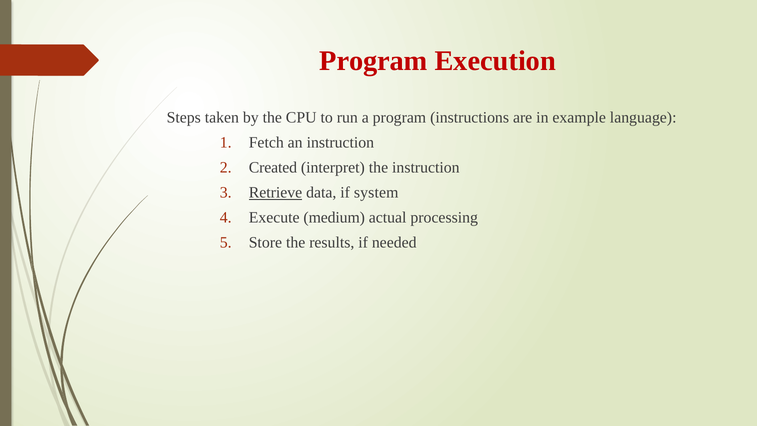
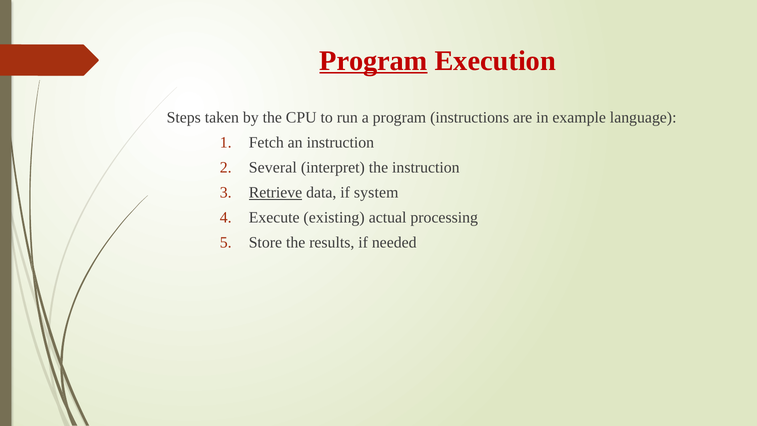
Program underline: none -> present (373, 61)
Created: Created -> Several (273, 168)
medium: medium -> existing (334, 217)
